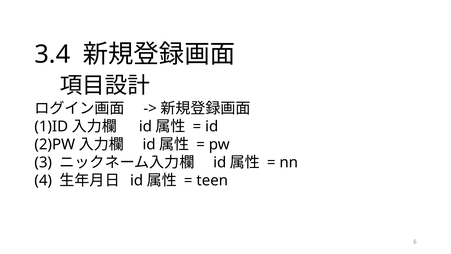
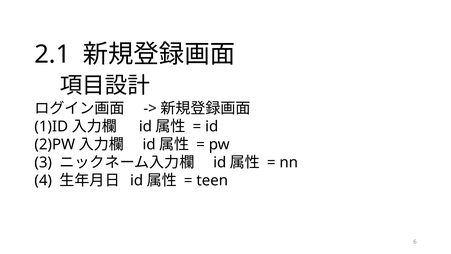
3.4: 3.4 -> 2.1 (52, 54)
